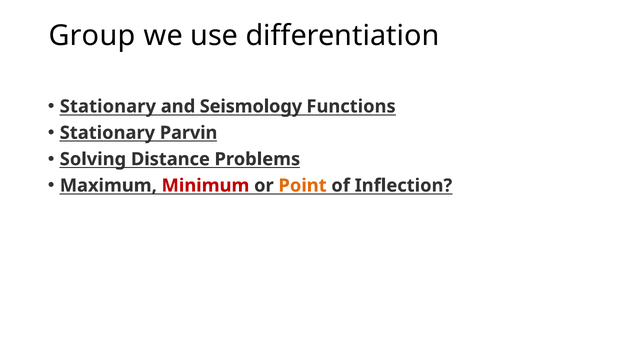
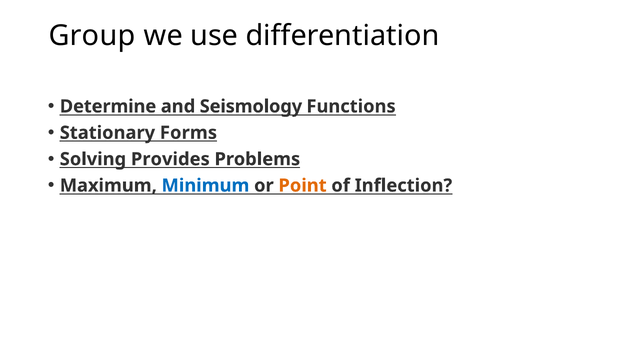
Stationary: Stationary -> Determine (108, 106)
Parvin: Parvin -> Forms (188, 133)
Distance: Distance -> Provides (170, 159)
Minimum colour: red -> blue (205, 185)
